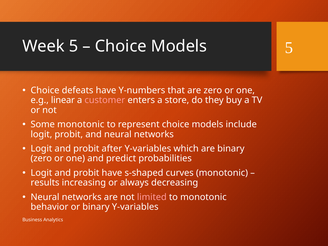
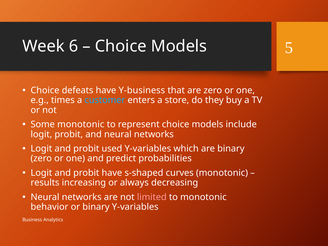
Week 5: 5 -> 6 (73, 46)
Y-numbers: Y-numbers -> Y-business (142, 90)
linear: linear -> times (63, 100)
customer colour: pink -> light blue (105, 100)
after: after -> used (112, 149)
